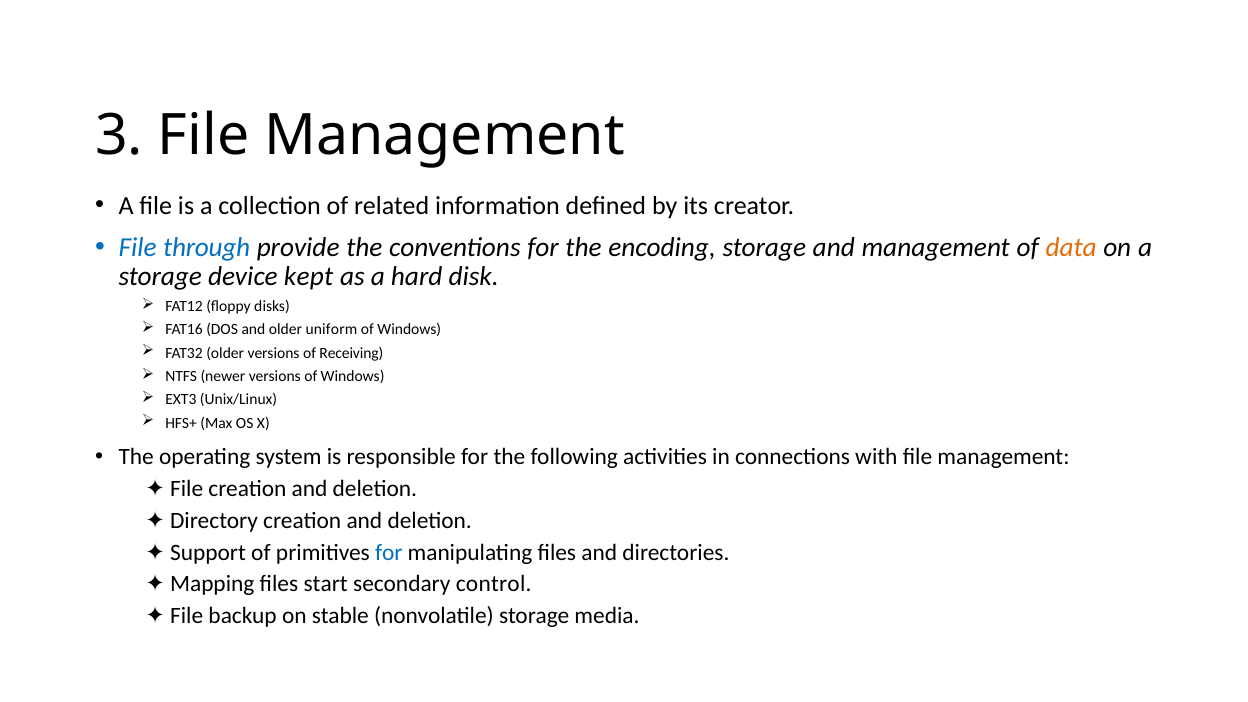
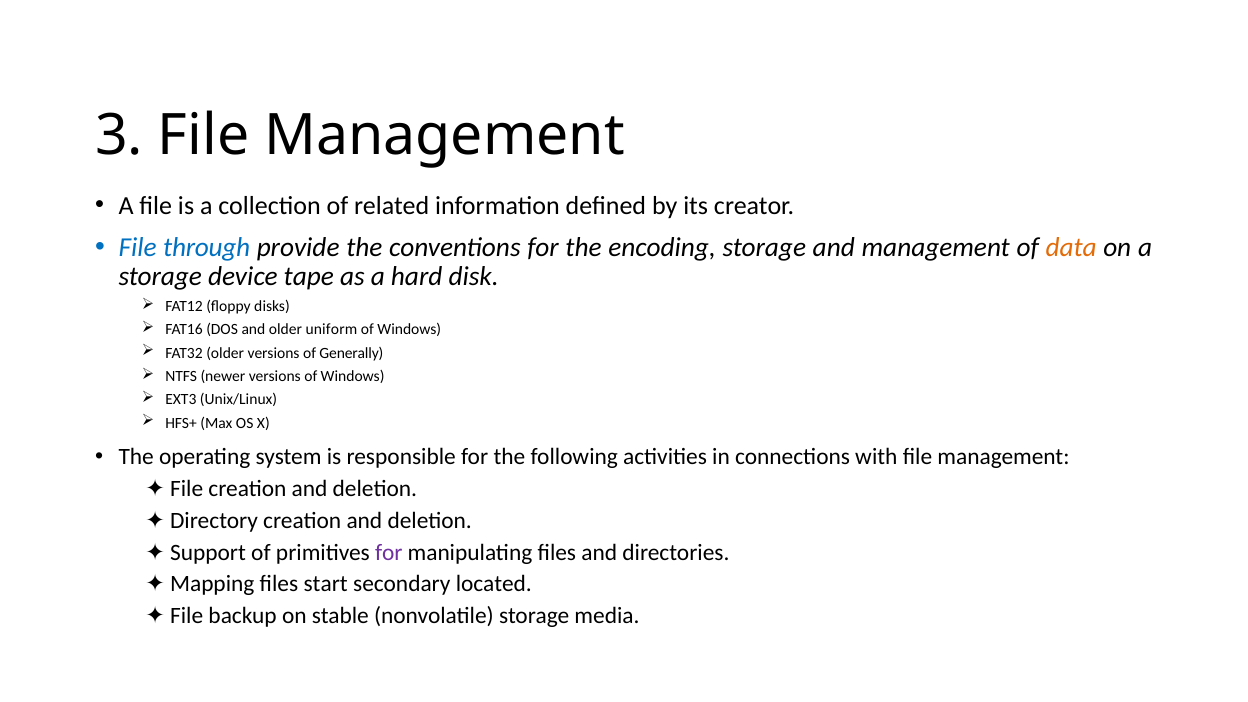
kept: kept -> tape (309, 277)
Receiving: Receiving -> Generally (351, 353)
for colour: blue -> purple (389, 552)
control: control -> located (494, 584)
